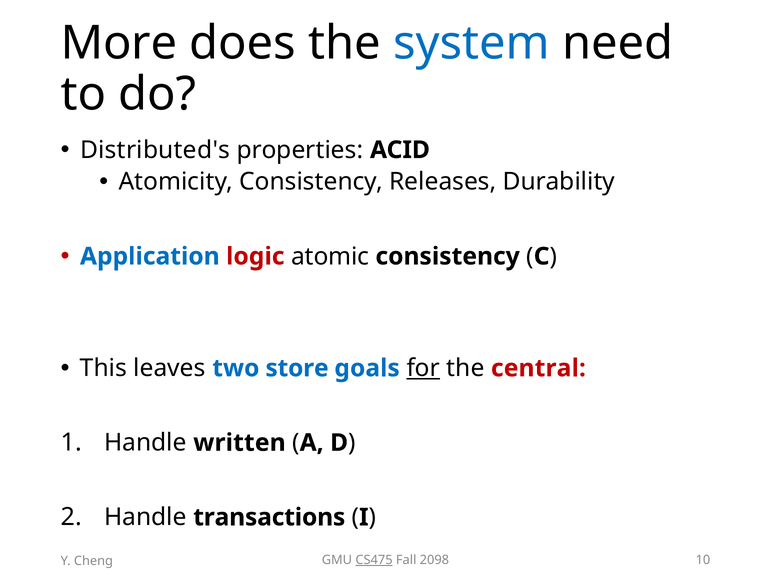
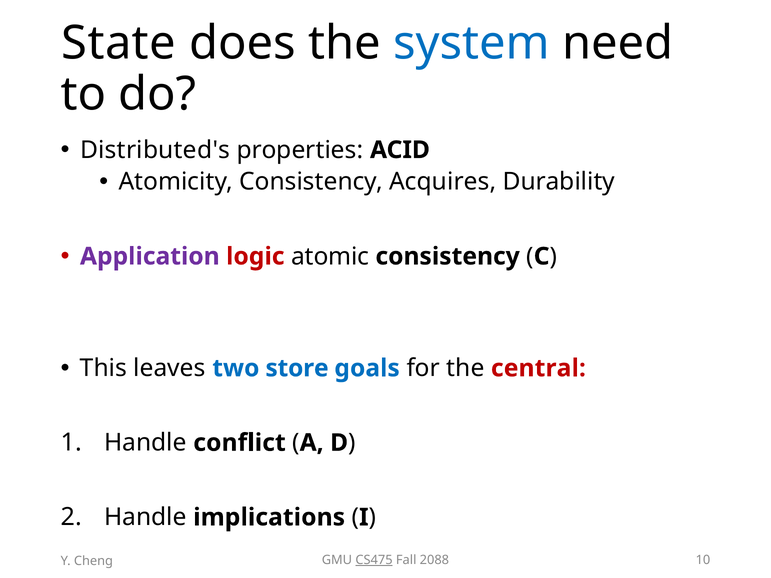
More: More -> State (119, 43)
Releases: Releases -> Acquires (443, 182)
Application colour: blue -> purple (150, 257)
for underline: present -> none (423, 368)
written: written -> conflict (239, 443)
transactions: transactions -> implications (269, 518)
2098: 2098 -> 2088 (434, 560)
